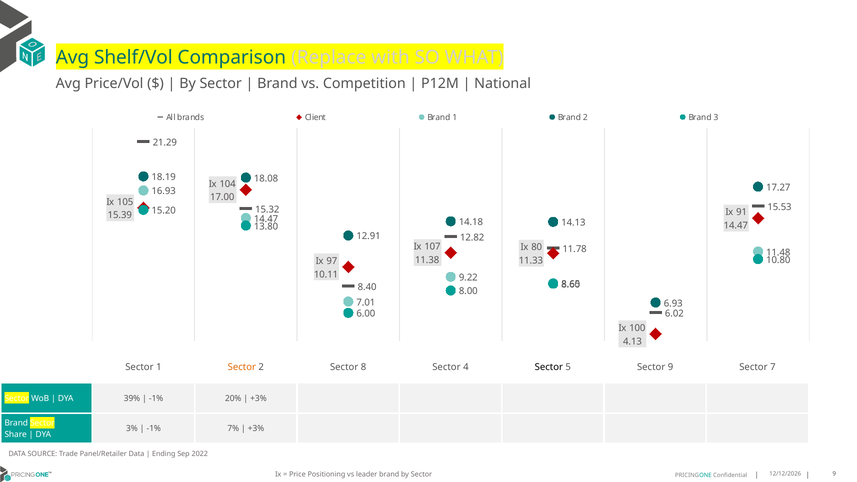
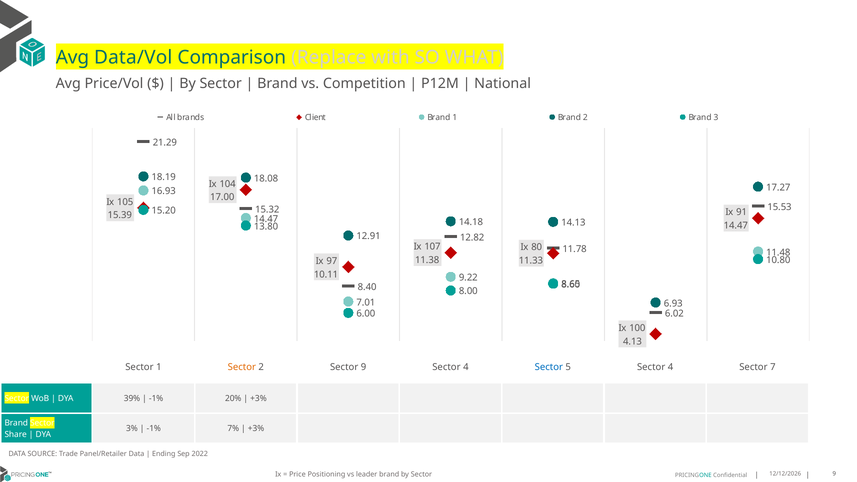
Shelf/Vol: Shelf/Vol -> Data/Vol (133, 58)
2 Sector 8: 8 -> 9 (364, 367)
Sector colour: black -> blue (549, 367)
5 Sector 9: 9 -> 4 (671, 367)
